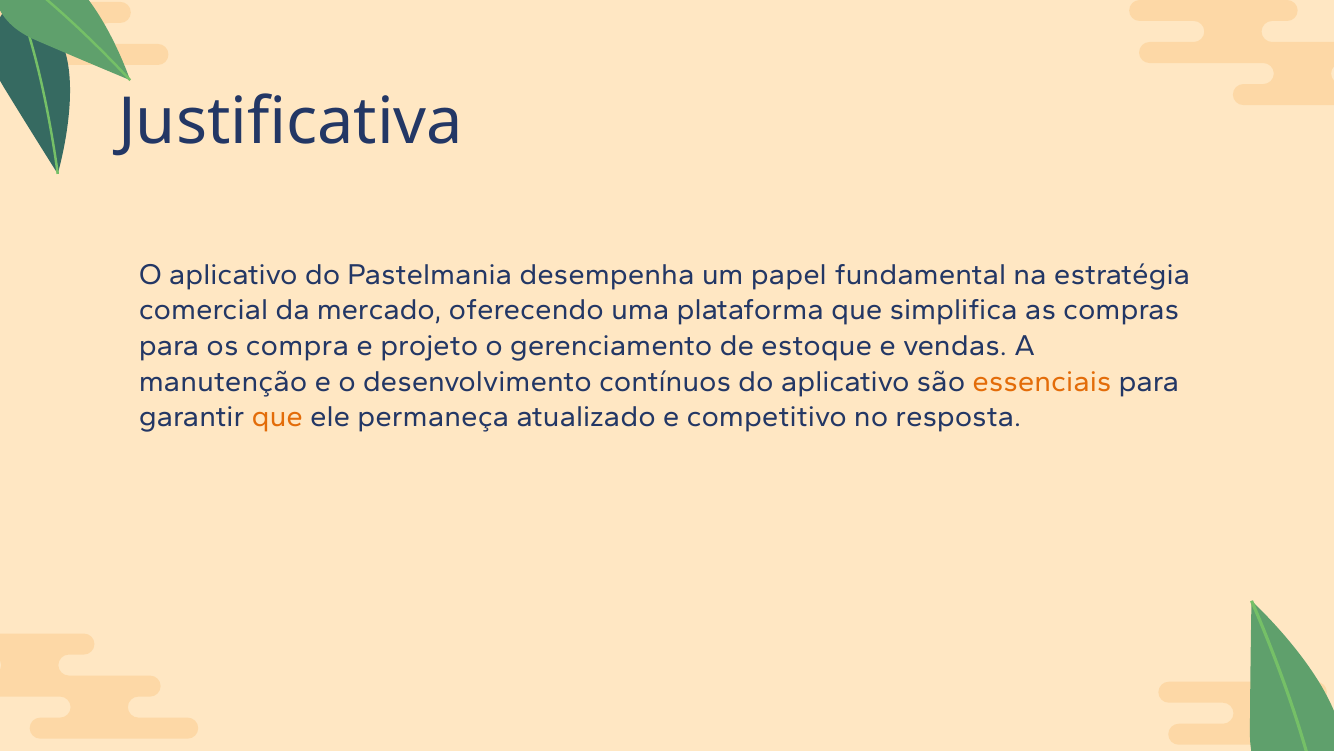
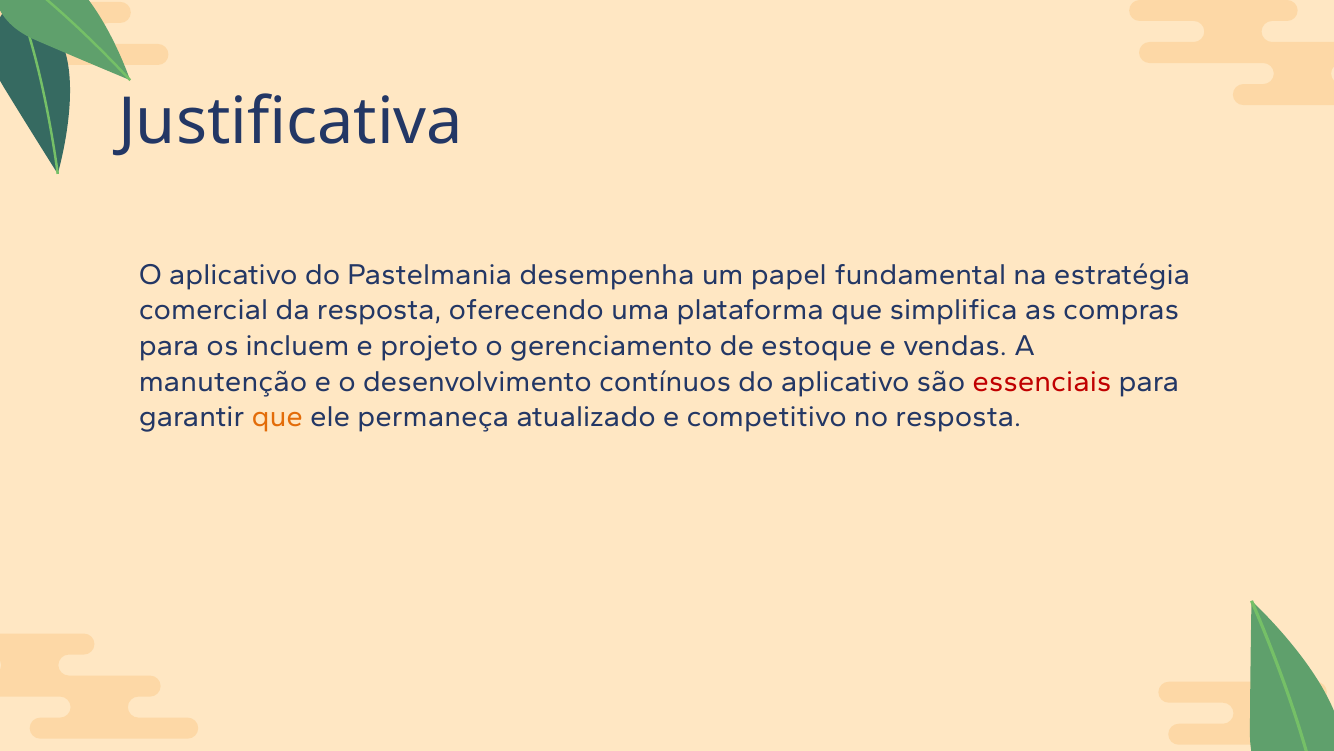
da mercado: mercado -> resposta (379, 310)
compra: compra -> incluem (298, 345)
essenciais colour: orange -> red (1042, 381)
